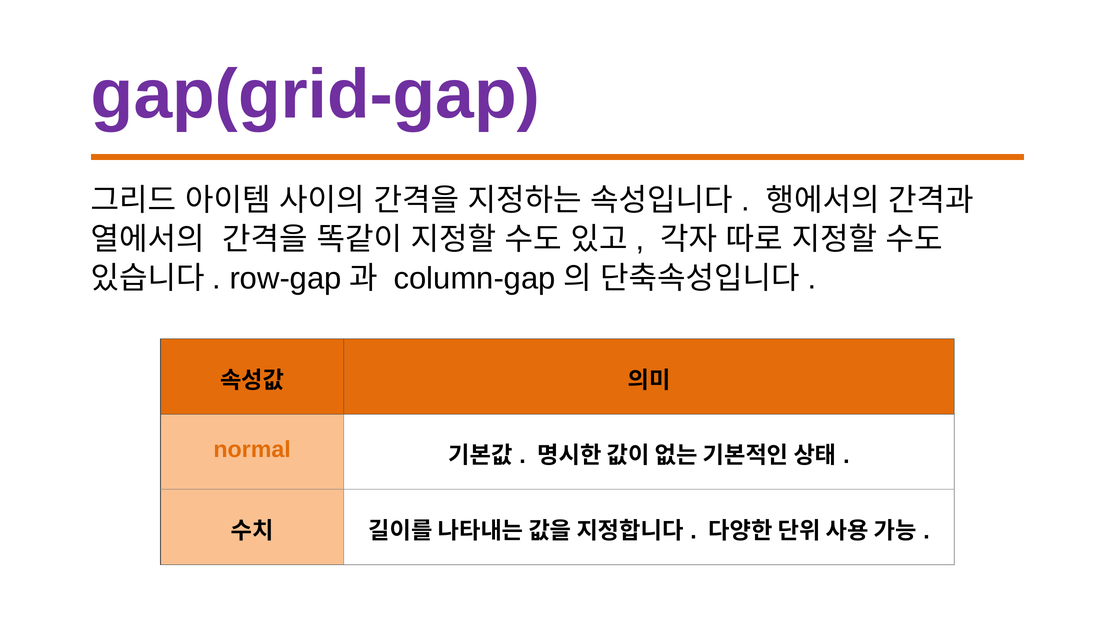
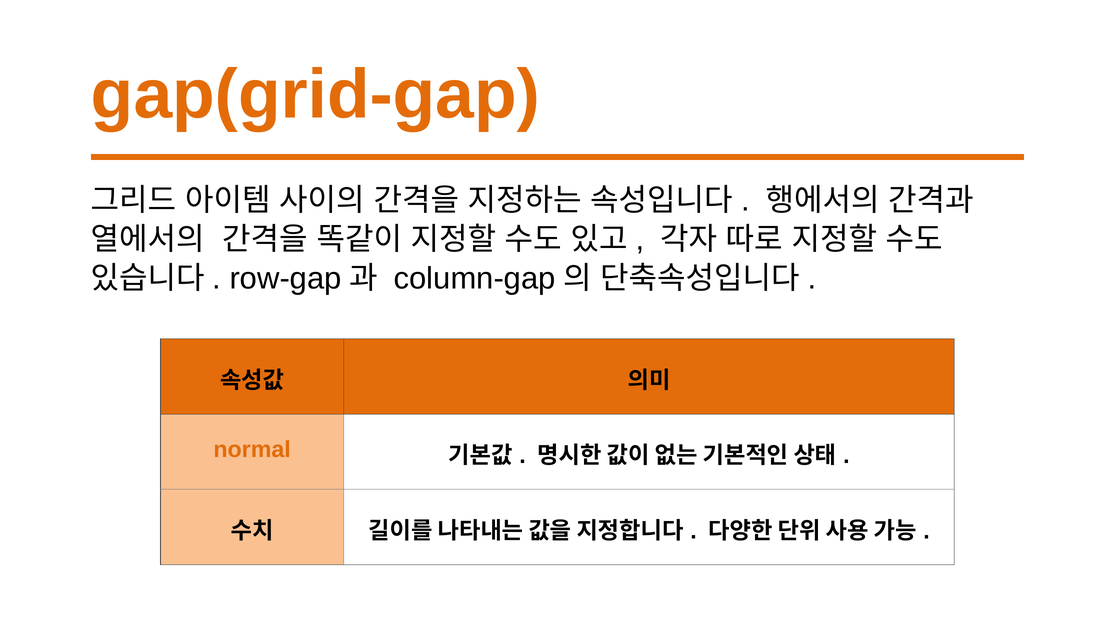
gap(grid-gap colour: purple -> orange (315, 95)
